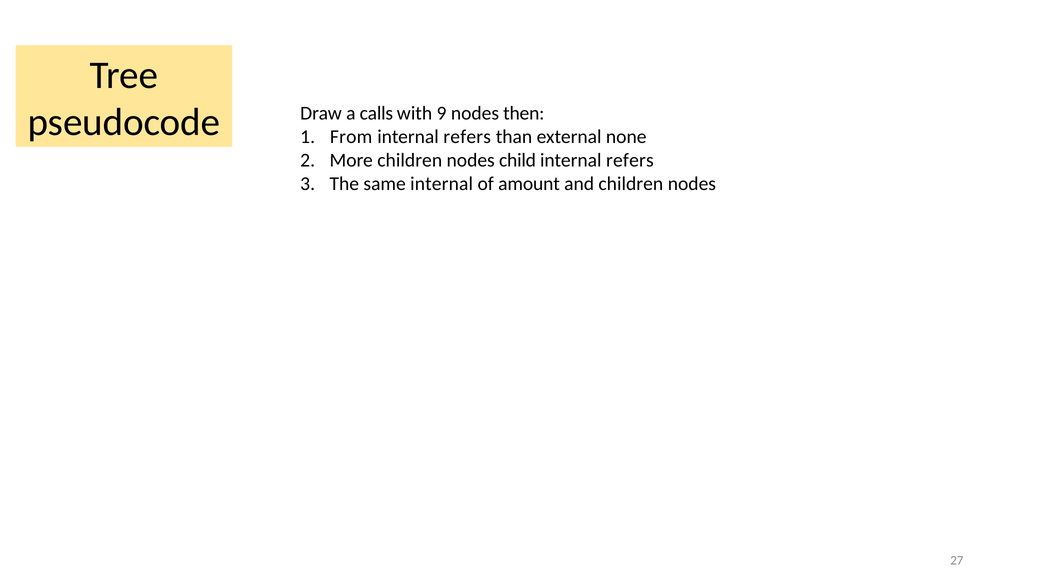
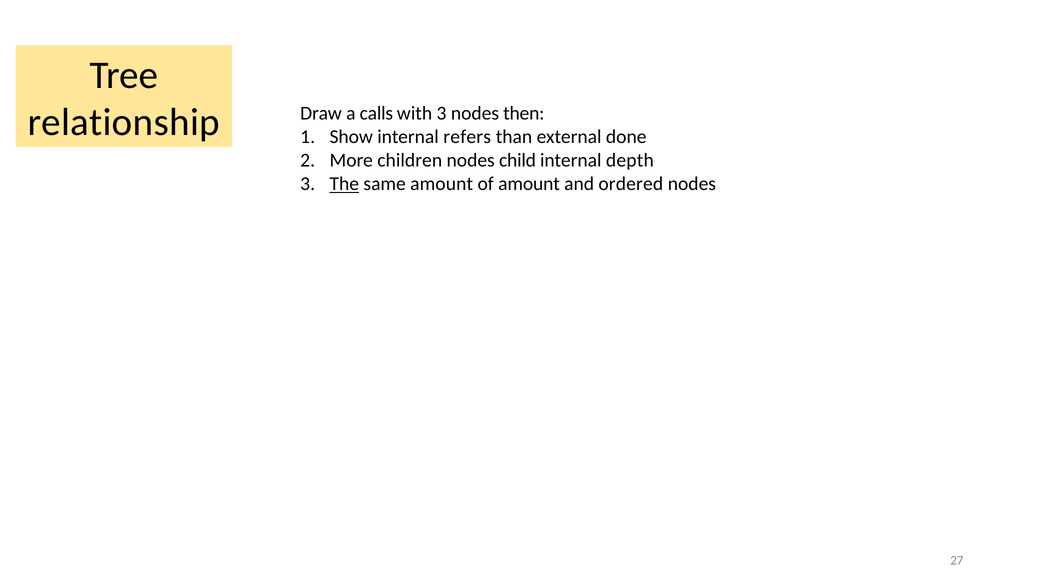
pseudocode: pseudocode -> relationship (124, 122)
with 9: 9 -> 3 (442, 113)
From: From -> Show (351, 137)
none: none -> done (626, 137)
refers: refers -> depth (630, 160)
The underline: none -> present (344, 184)
same internal: internal -> amount (442, 184)
and children: children -> ordered (631, 184)
